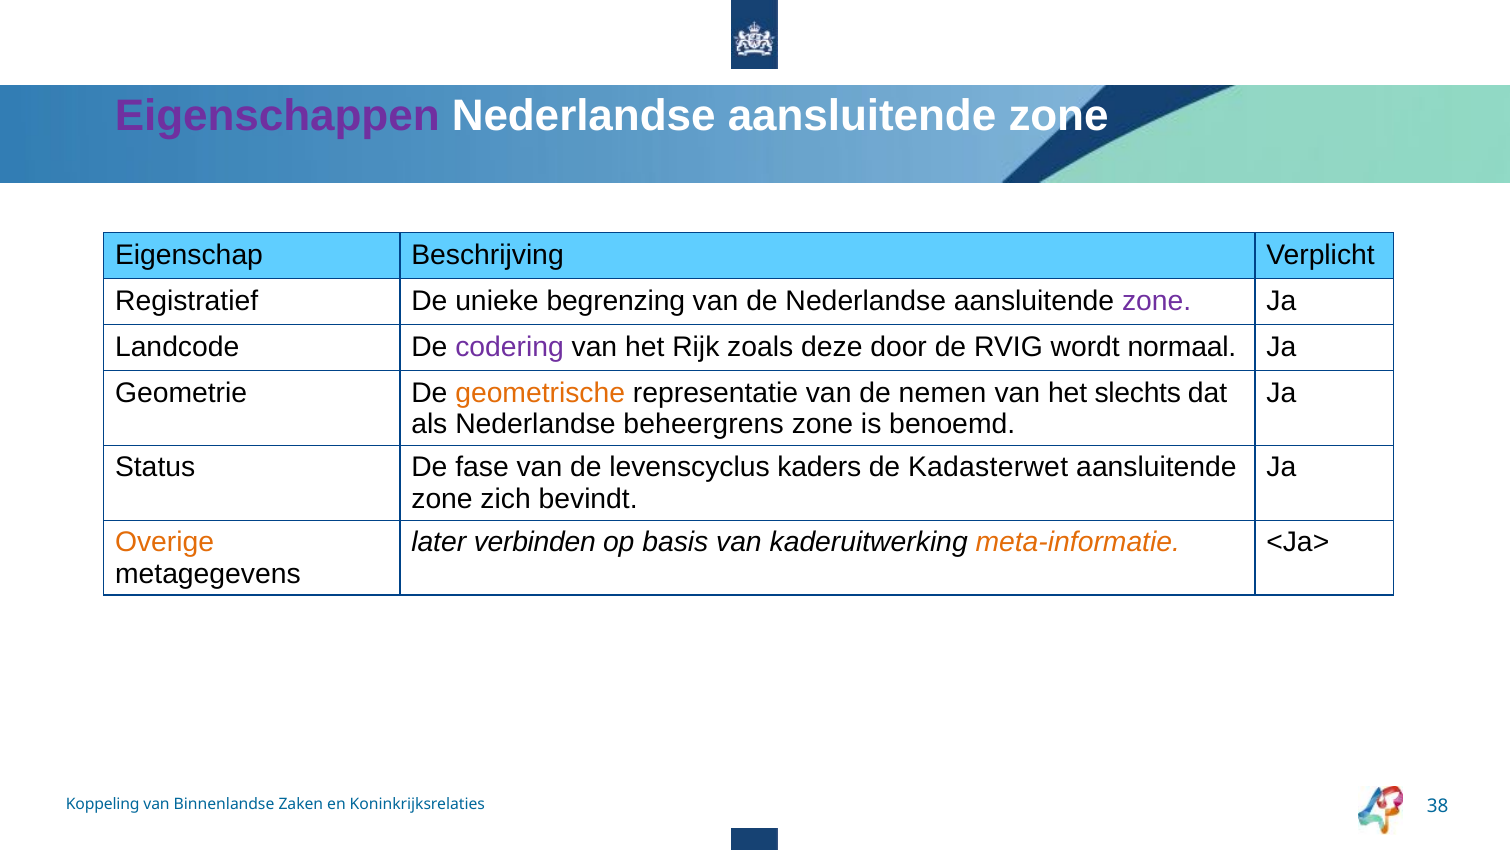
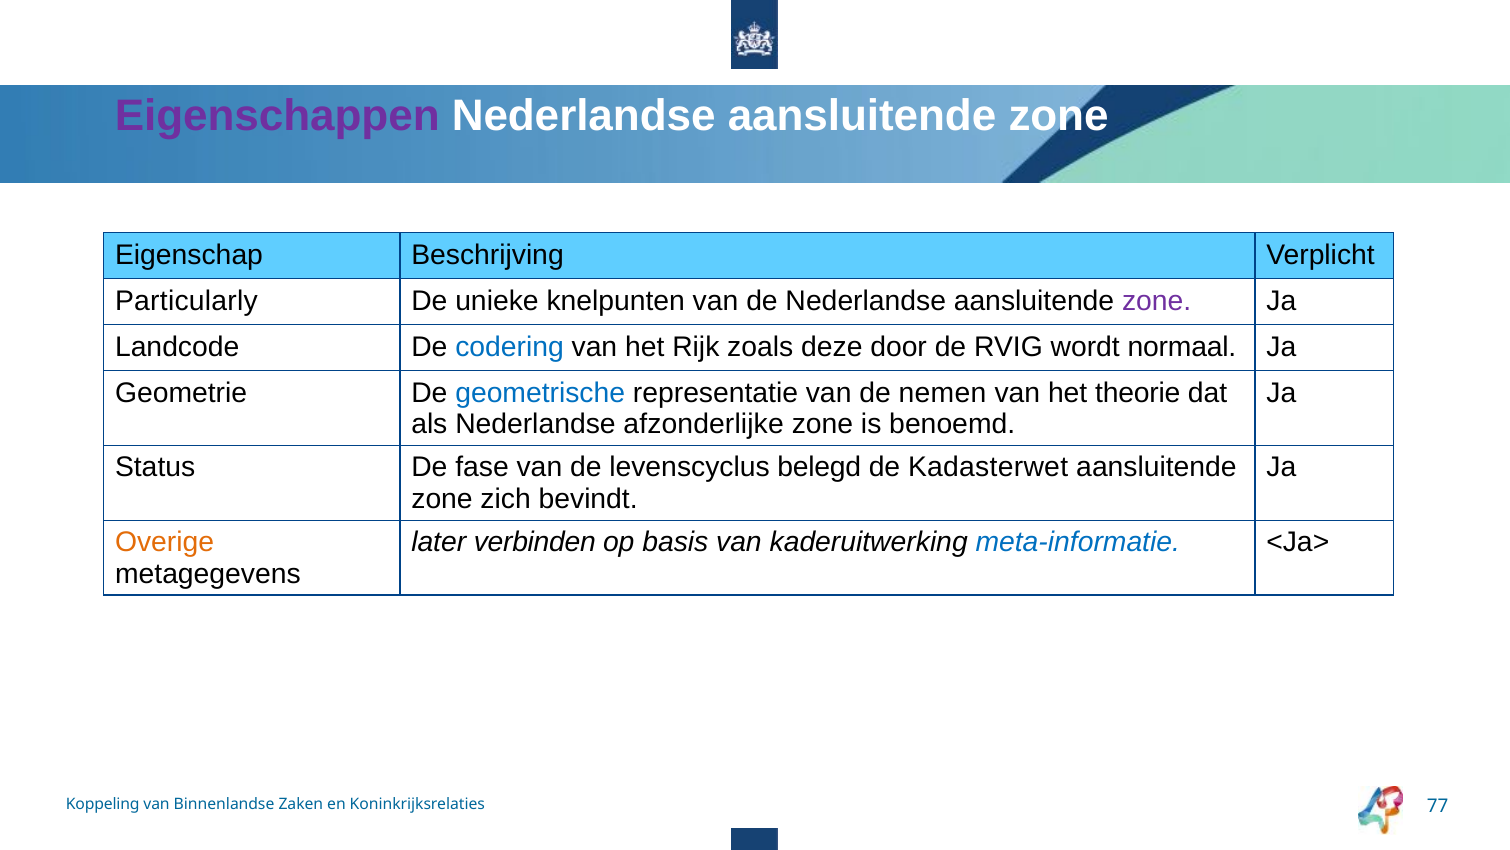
Registratief: Registratief -> Particularly (186, 301)
begrenzing: begrenzing -> knelpunten (616, 301)
codering colour: purple -> blue (510, 346)
geometrische colour: orange -> blue (540, 392)
slechts: slechts -> theorie (1138, 392)
beheergrens: beheergrens -> afzonderlijke (704, 424)
kaders: kaders -> belegd (819, 467)
meta-informatie colour: orange -> blue (1078, 542)
38: 38 -> 77 (1438, 805)
